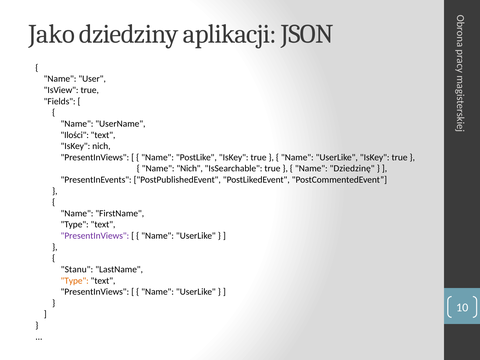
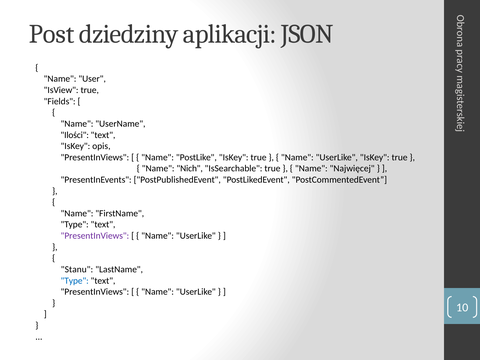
Jako: Jako -> Post (52, 34)
IsKey nich: nich -> opis (101, 146)
Dziedzinę: Dziedzinę -> Najwięcej (352, 169)
Type colour: orange -> blue (75, 281)
